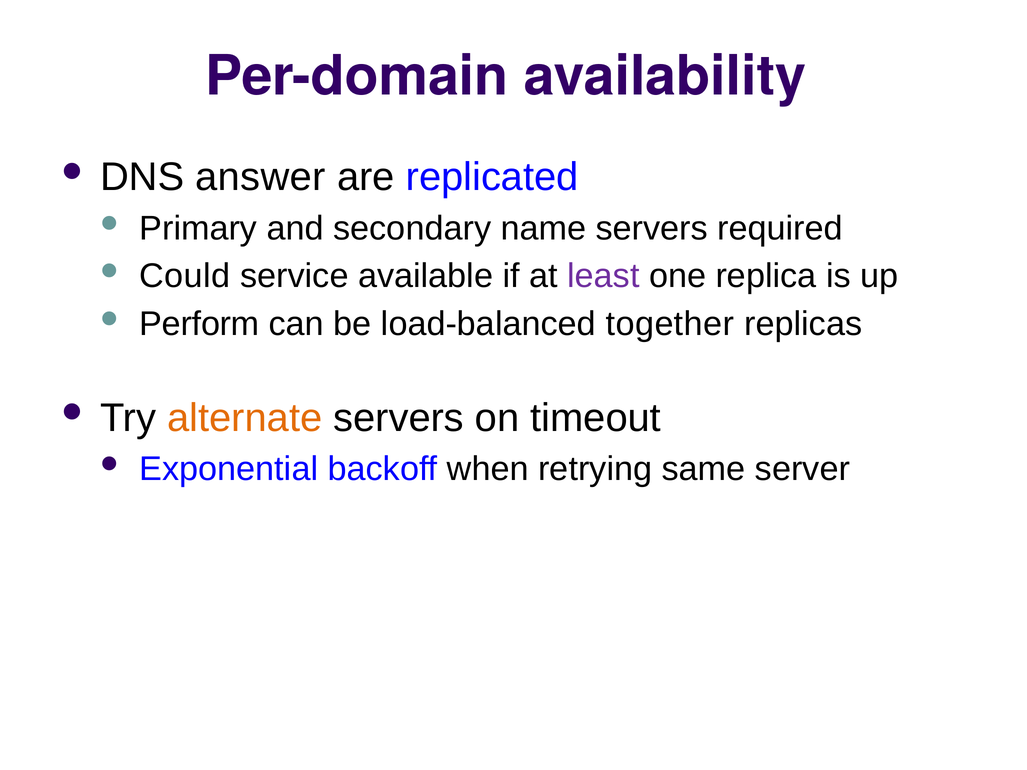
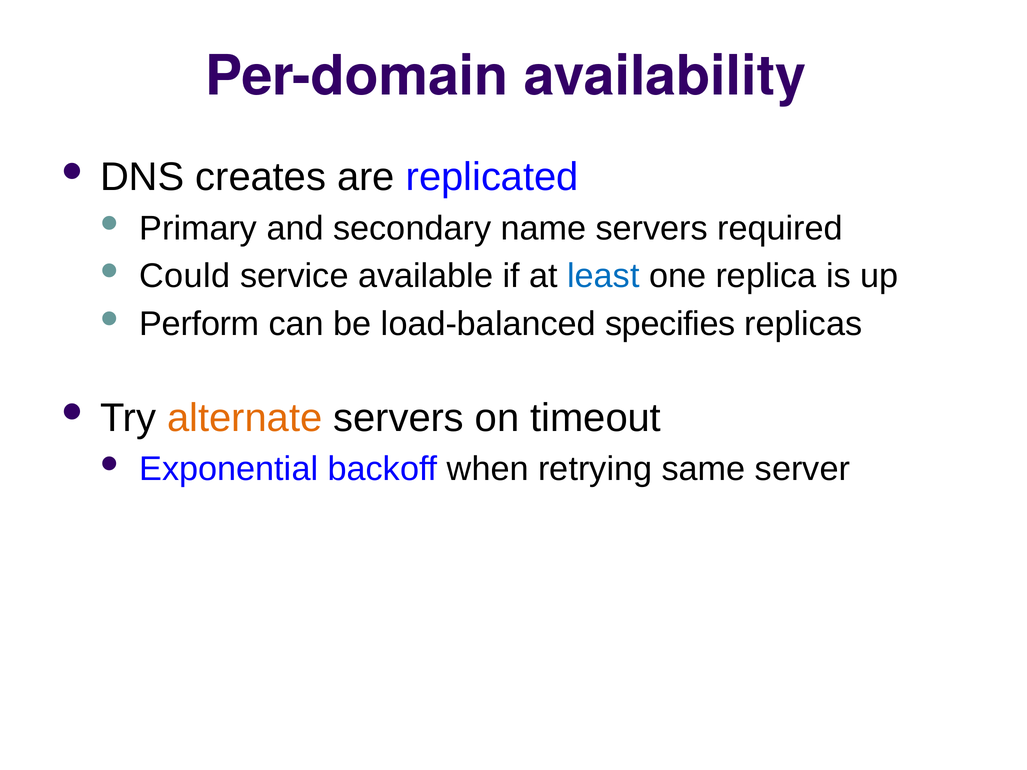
answer: answer -> creates (261, 177)
least colour: purple -> blue (603, 276)
together: together -> specifies (670, 324)
